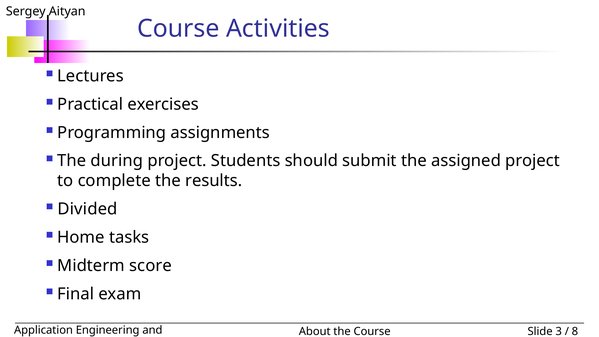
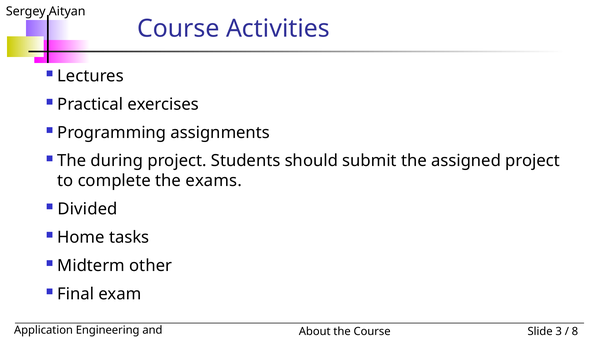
results: results -> exams (214, 181)
score: score -> other (151, 266)
